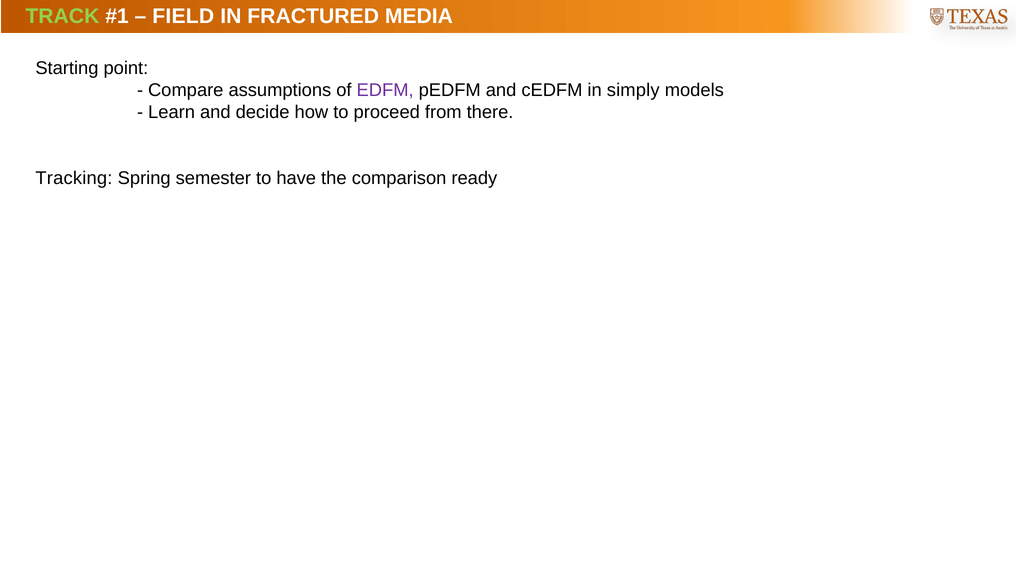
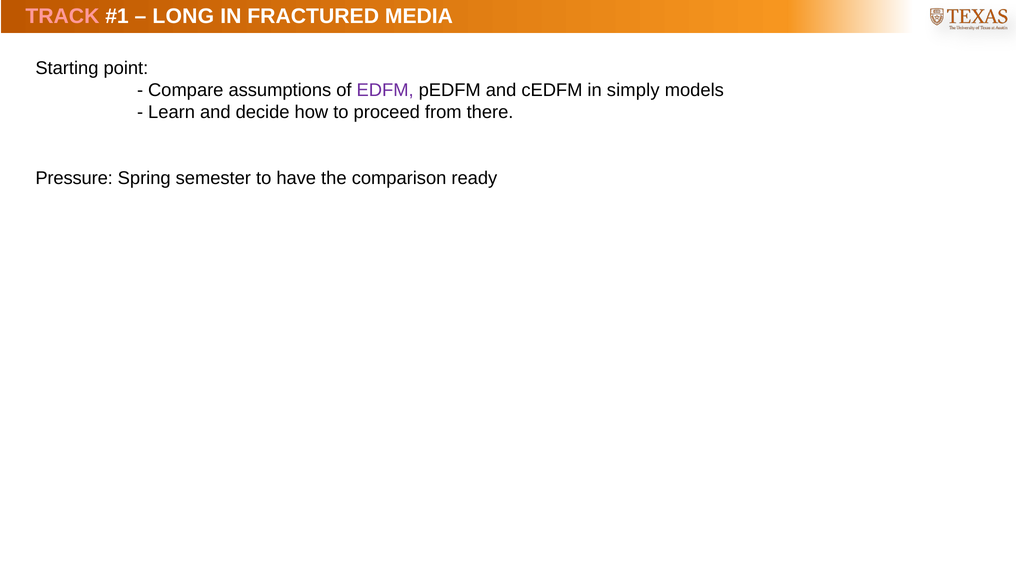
TRACK colour: light green -> pink (62, 16)
FIELD: FIELD -> LONG (183, 16)
Tracking: Tracking -> Pressure (74, 178)
